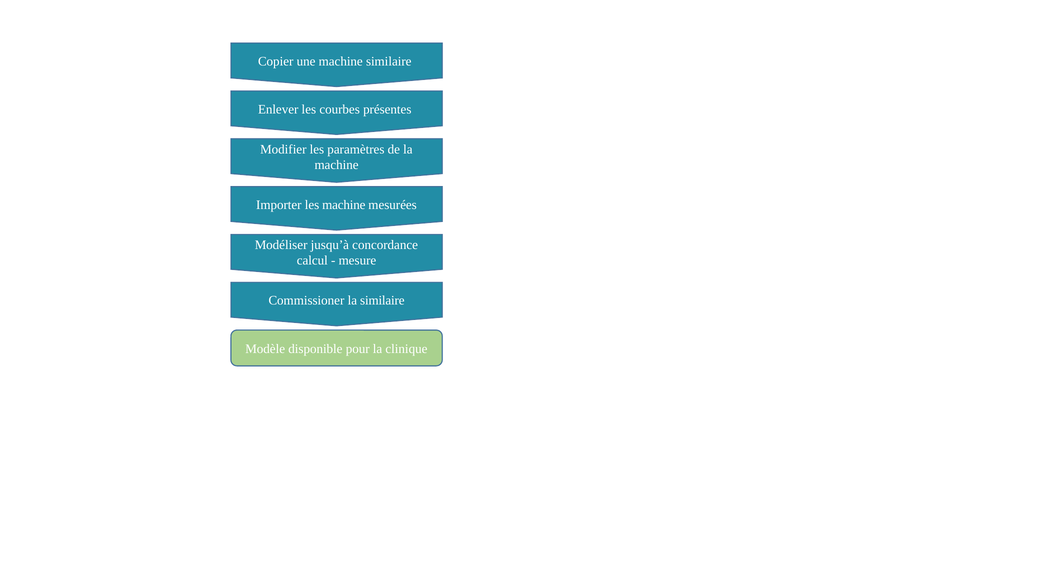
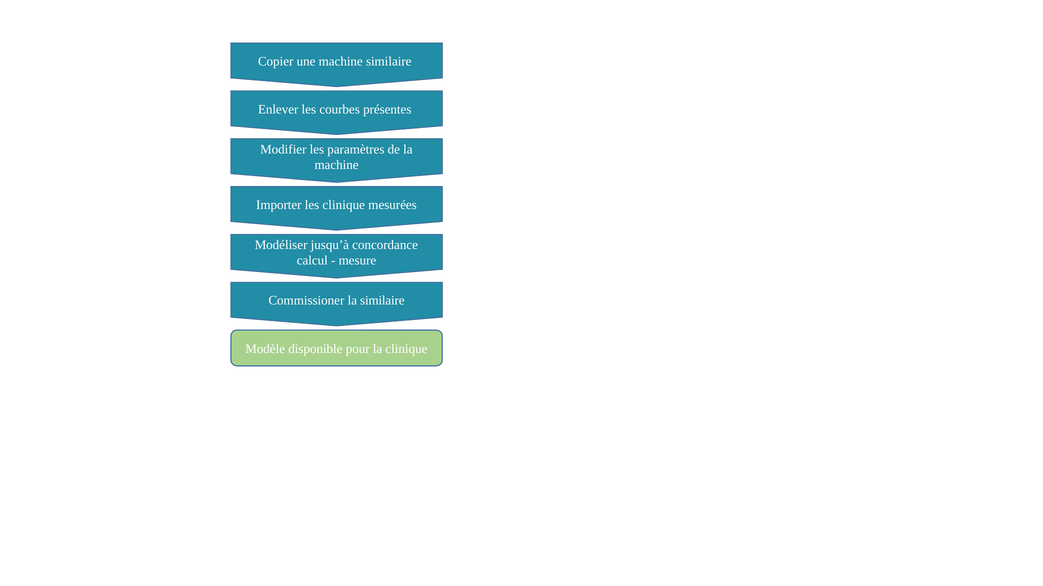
les machine: machine -> clinique (344, 205)
